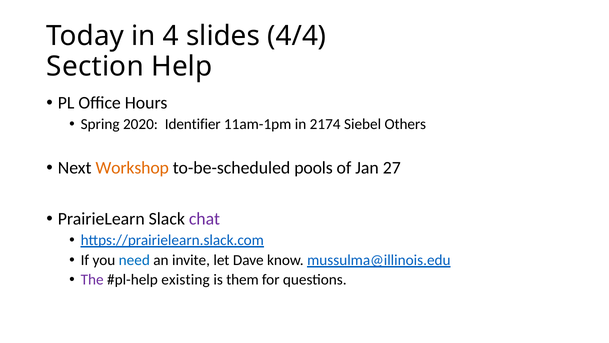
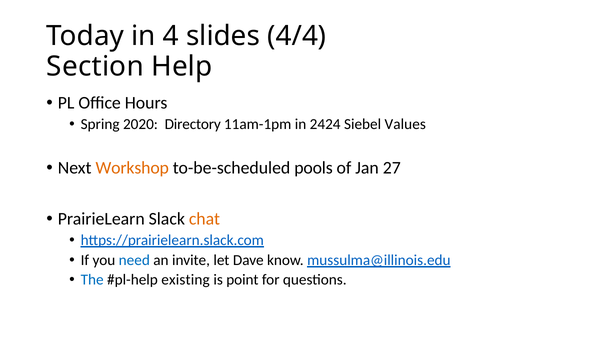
Identifier: Identifier -> Directory (193, 124)
2174: 2174 -> 2424 (325, 124)
Others: Others -> Values (405, 124)
chat colour: purple -> orange (204, 219)
The colour: purple -> blue (92, 280)
them: them -> point (242, 280)
